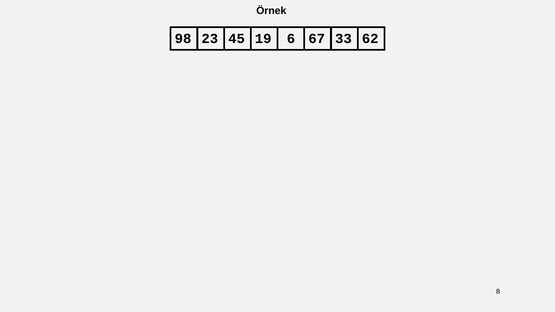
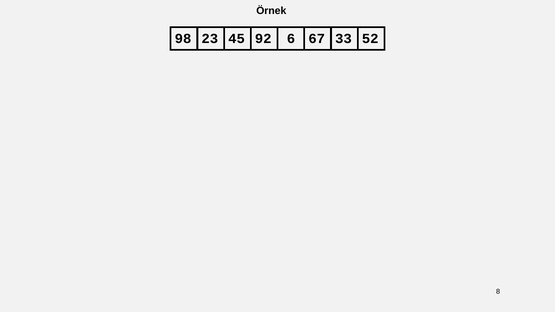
19: 19 -> 92 (263, 39)
62: 62 -> 52 (370, 39)
